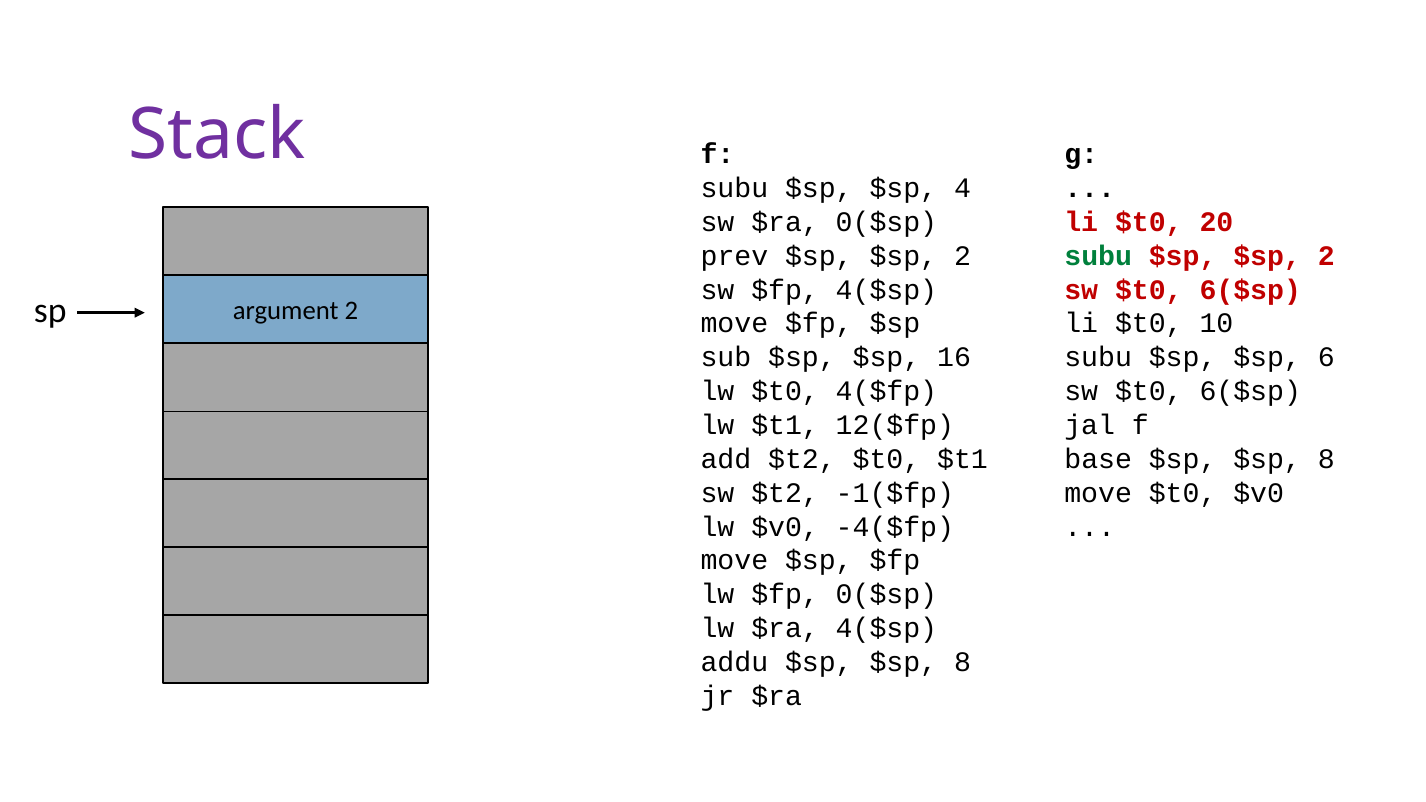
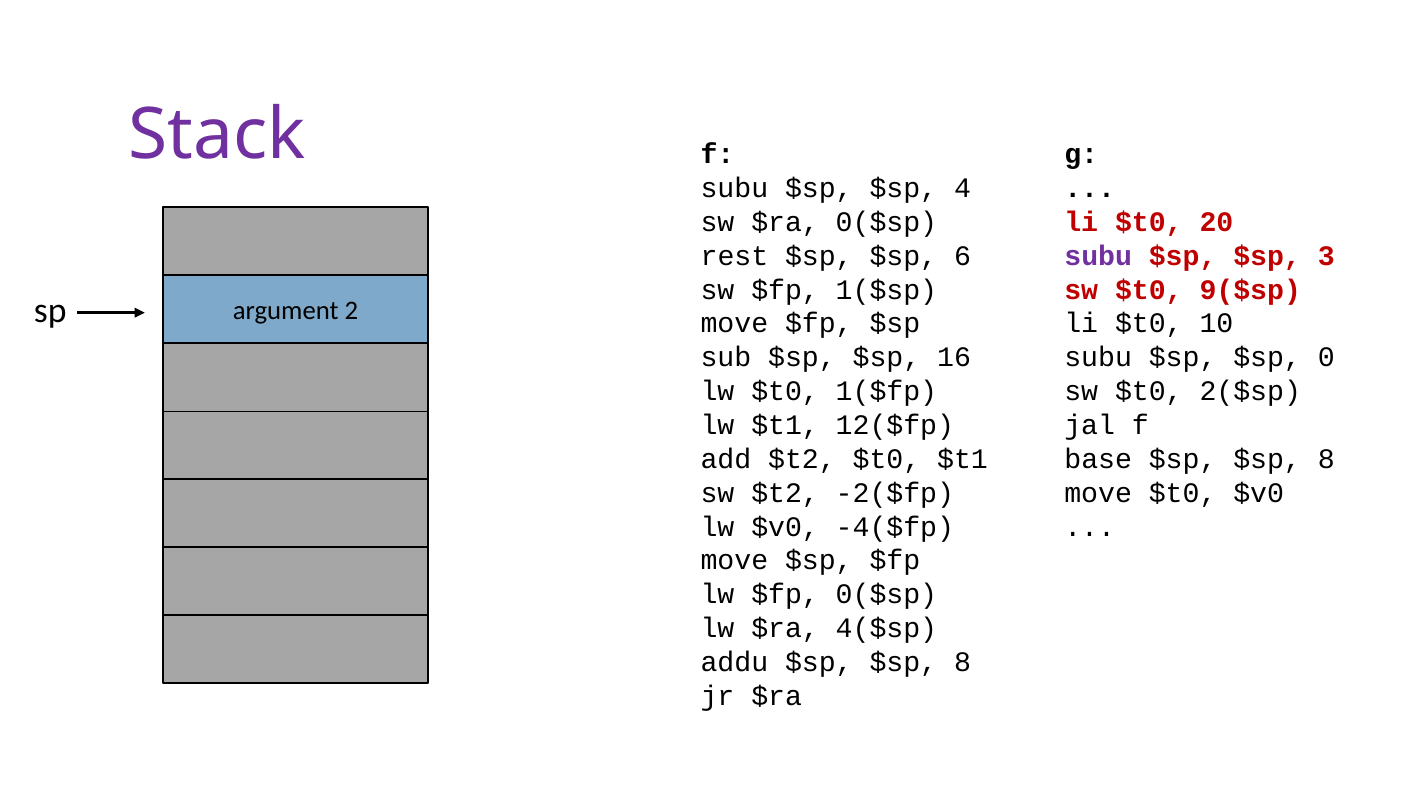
prev: prev -> rest (734, 256)
2: 2 -> 6 (962, 256)
subu colour: green -> purple (1098, 256)
2: 2 -> 3 (1326, 256)
$fp 4($sp: 4($sp -> 1($sp (886, 290)
6($sp: 6($sp -> 9($sp (1250, 290)
6: 6 -> 0 (1326, 358)
4($fp: 4($fp -> 1($fp (886, 391)
6($sp: 6($sp -> 2($sp (1250, 391)
-1($fp: -1($fp -> -2($fp (895, 493)
